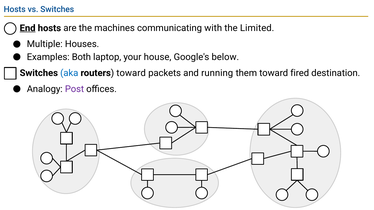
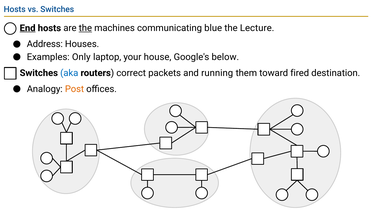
the underline: none -> present (85, 28)
with: with -> blue (213, 28)
Limited: Limited -> Lecture (257, 28)
Multiple: Multiple -> Address (45, 44)
Both: Both -> Only (81, 57)
routers toward: toward -> correct (131, 73)
Post colour: purple -> orange (74, 89)
